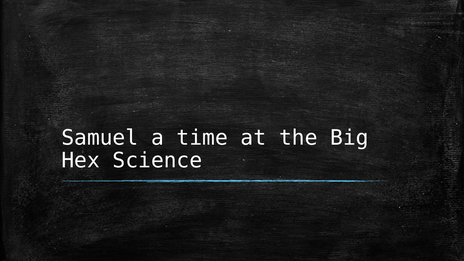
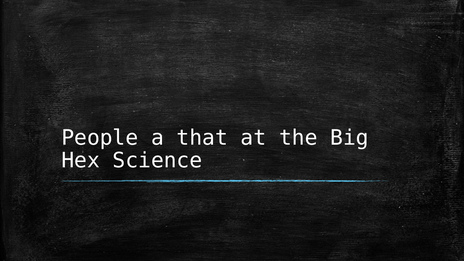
Samuel: Samuel -> People (100, 138)
time: time -> that (202, 138)
